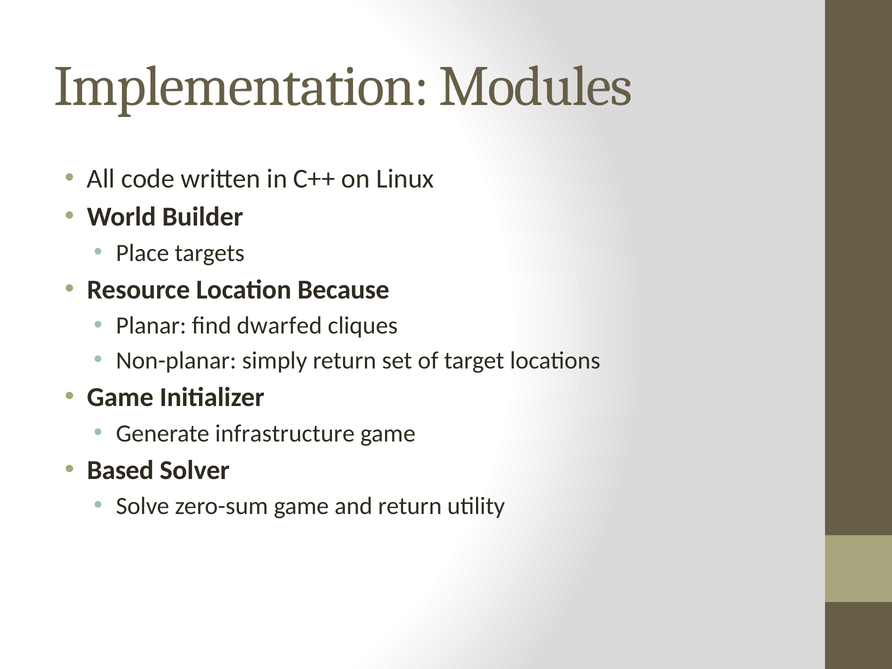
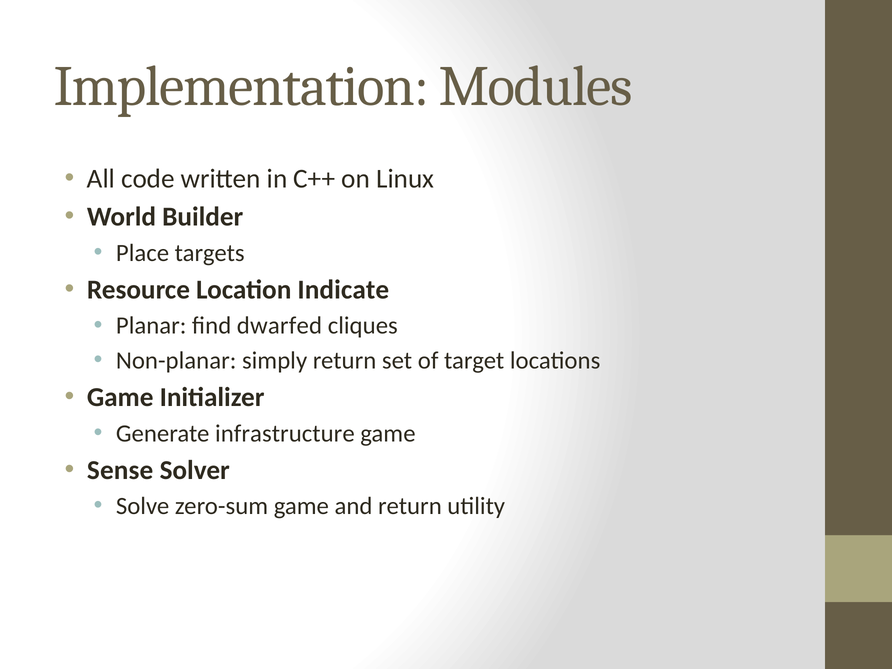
Because: Because -> Indicate (343, 290)
Based: Based -> Sense (120, 470)
